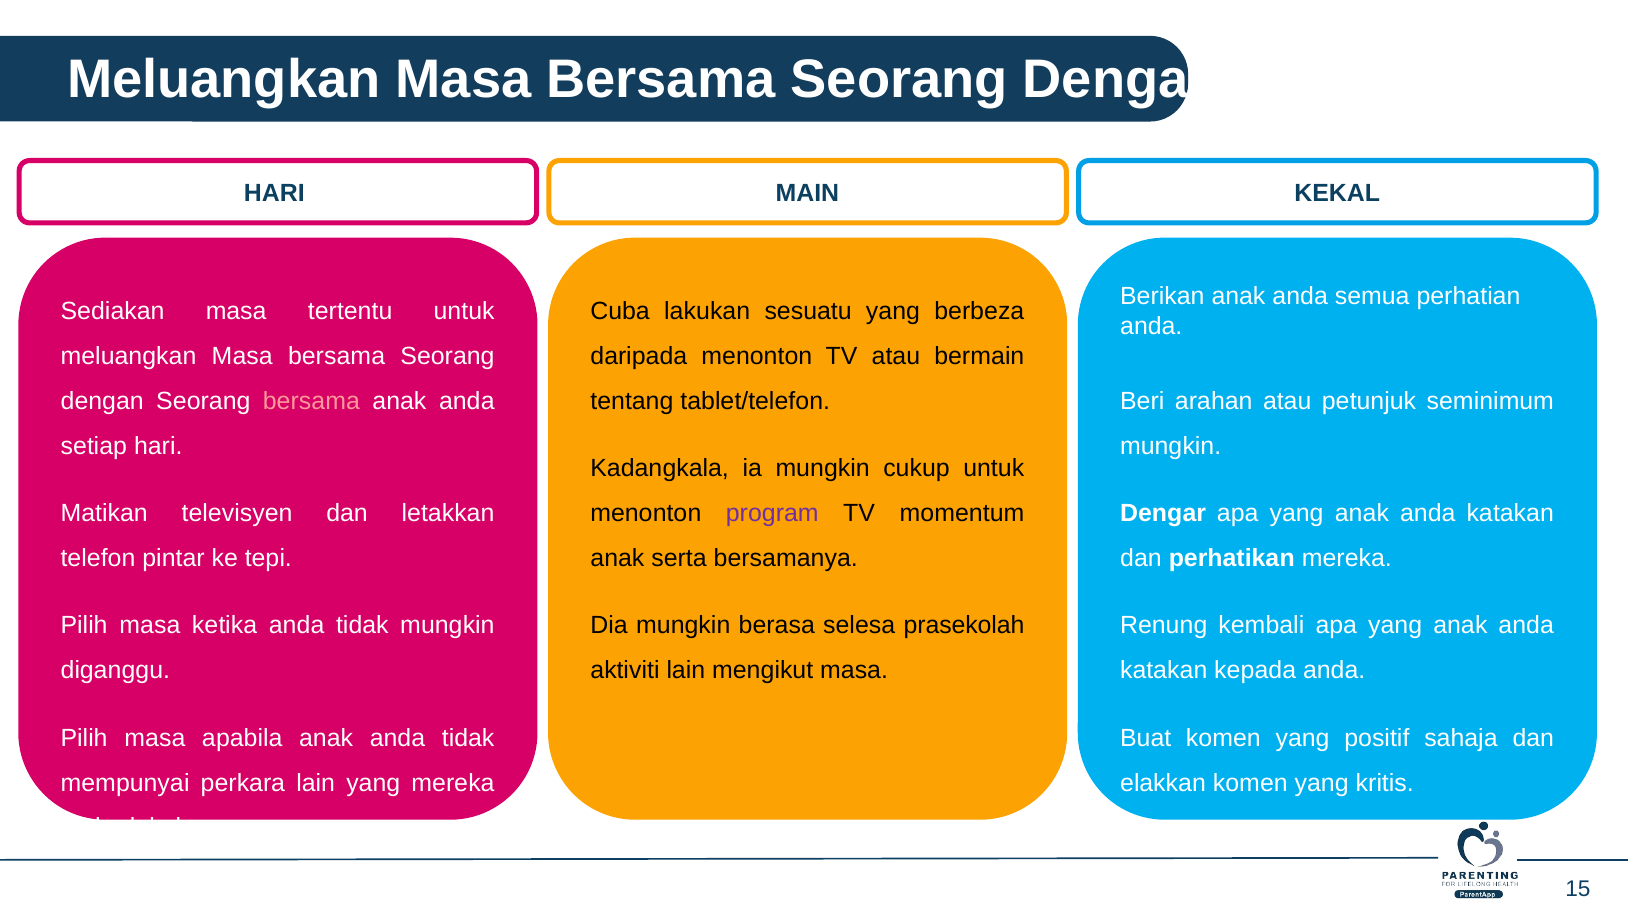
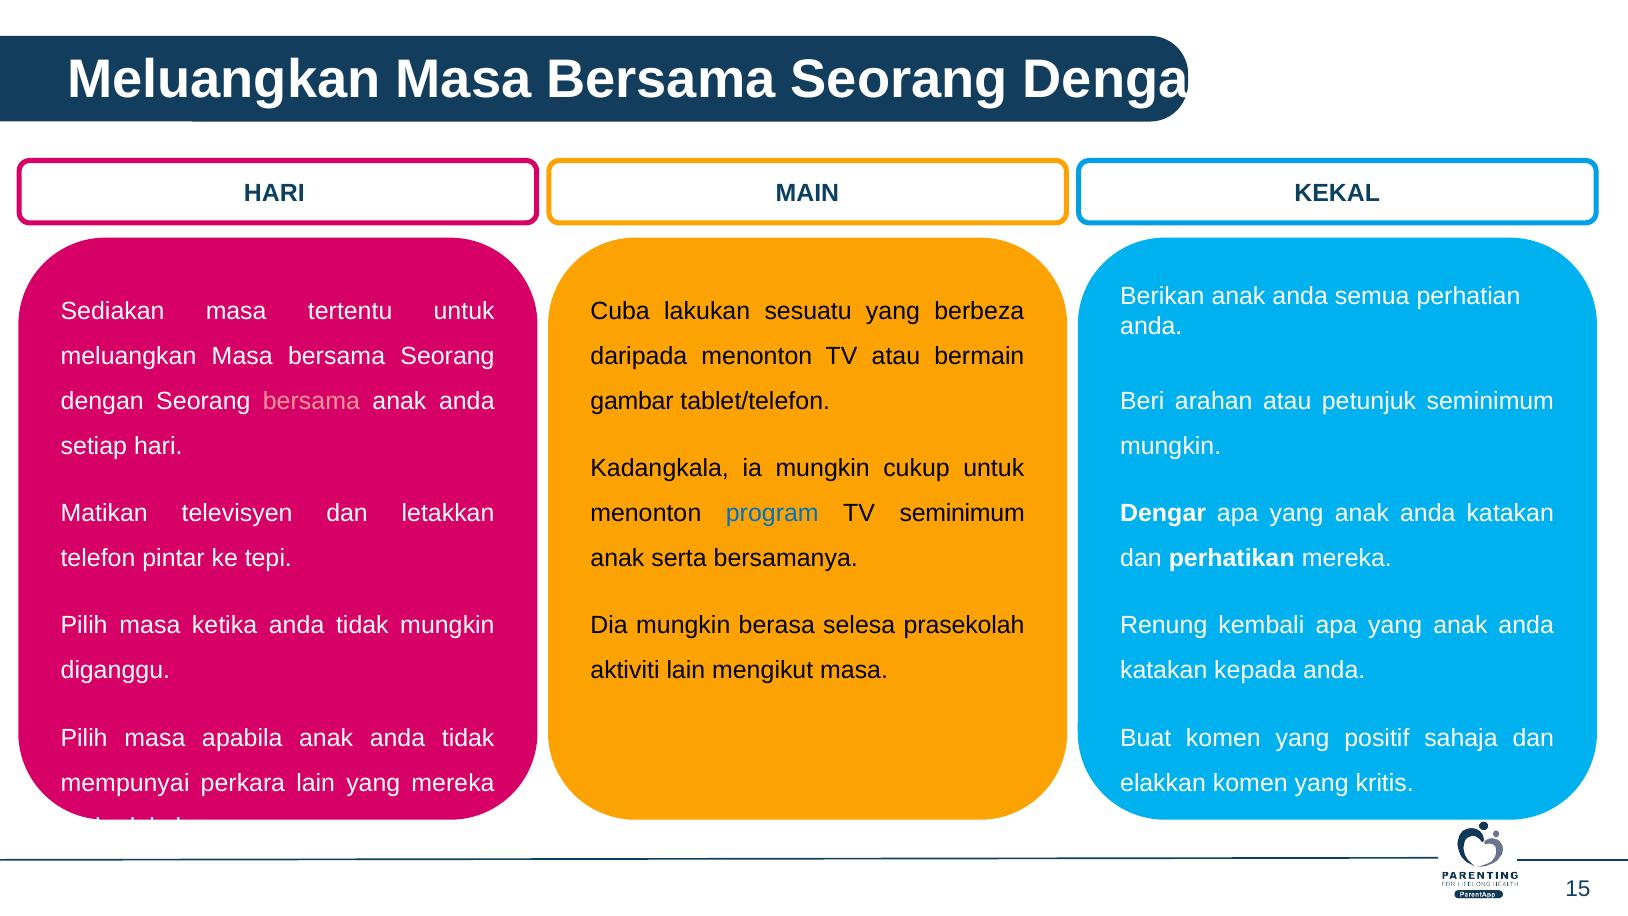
tentang: tentang -> gambar (632, 401)
program colour: purple -> blue (772, 513)
TV momentum: momentum -> seminimum (962, 513)
